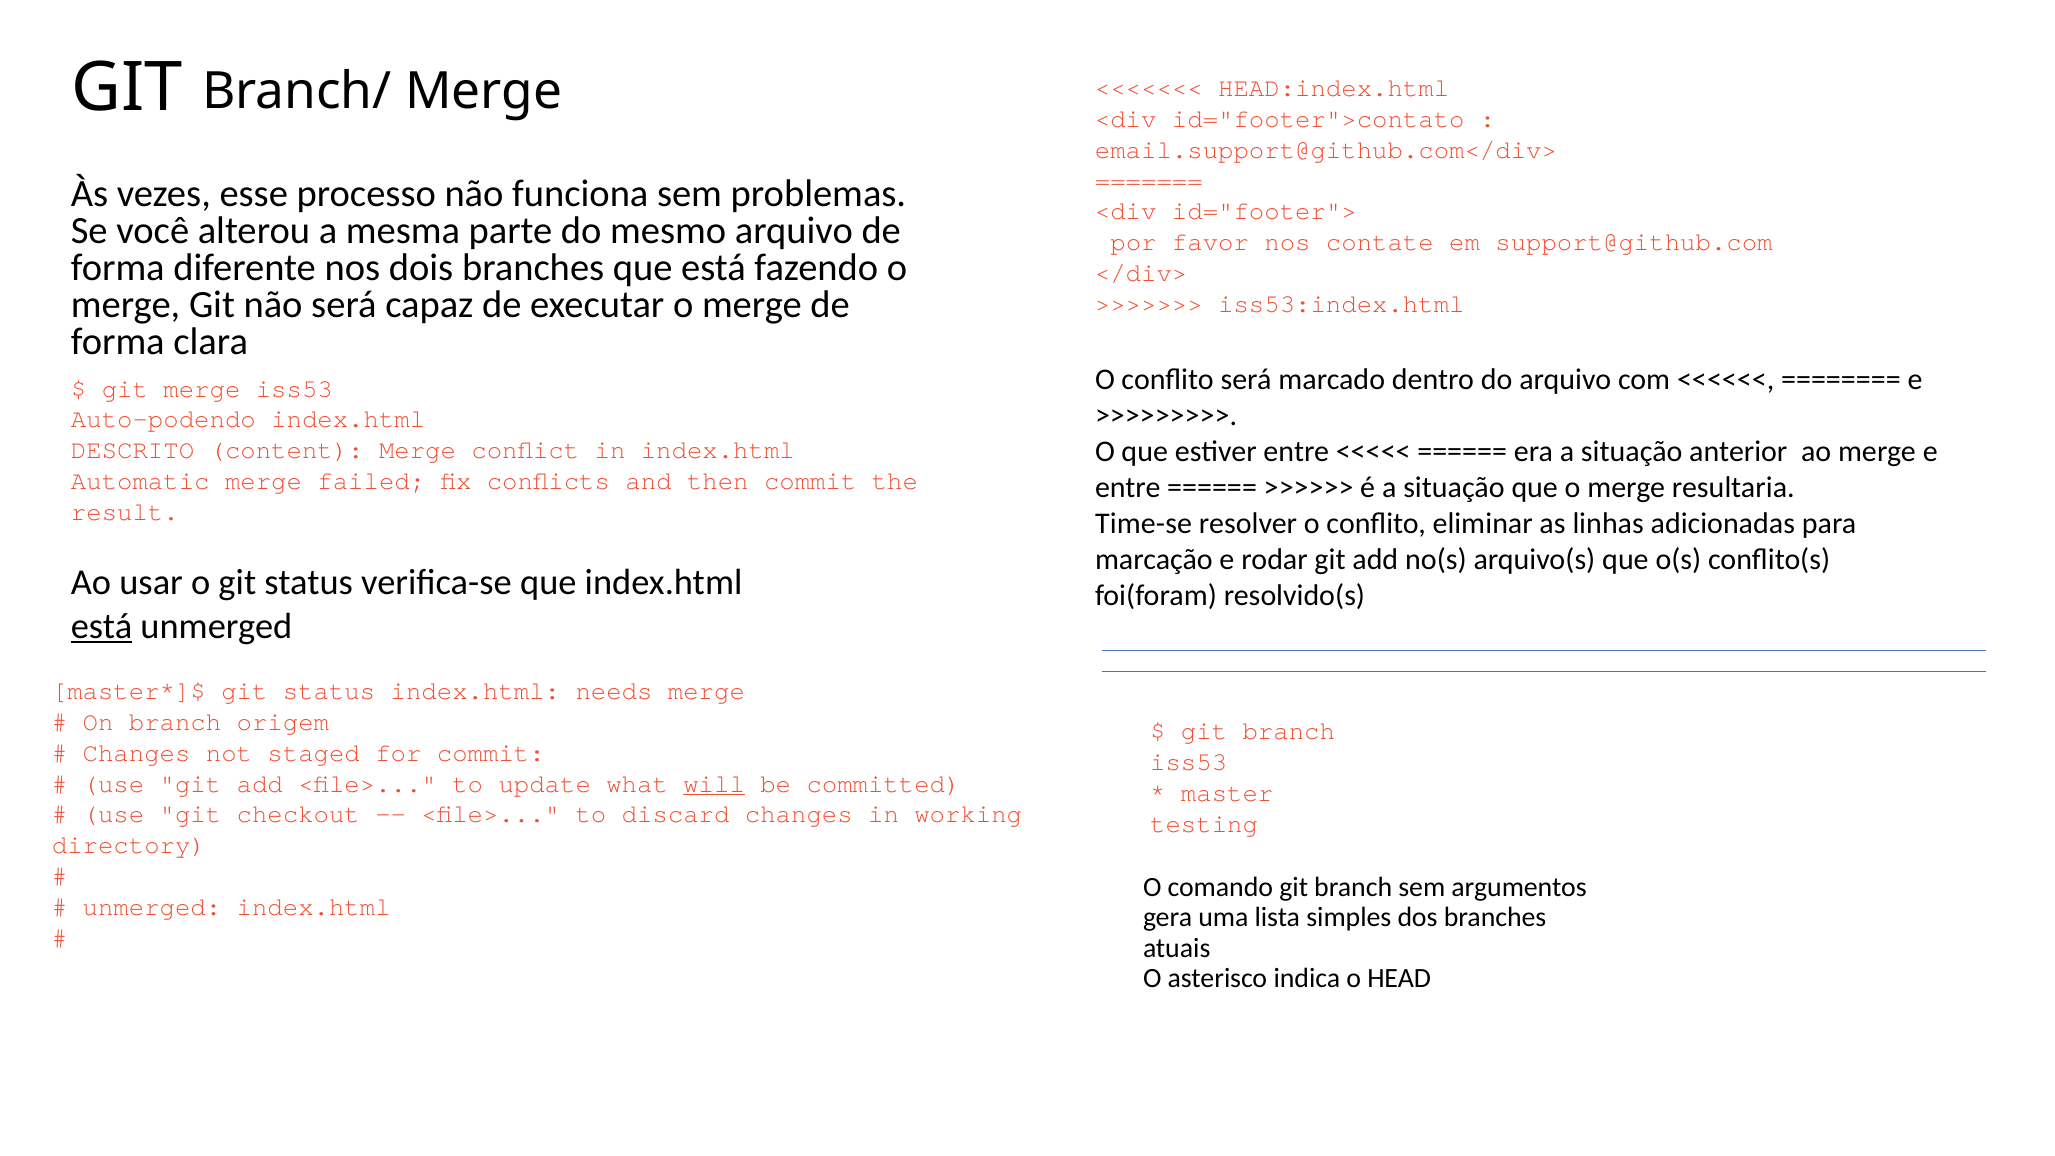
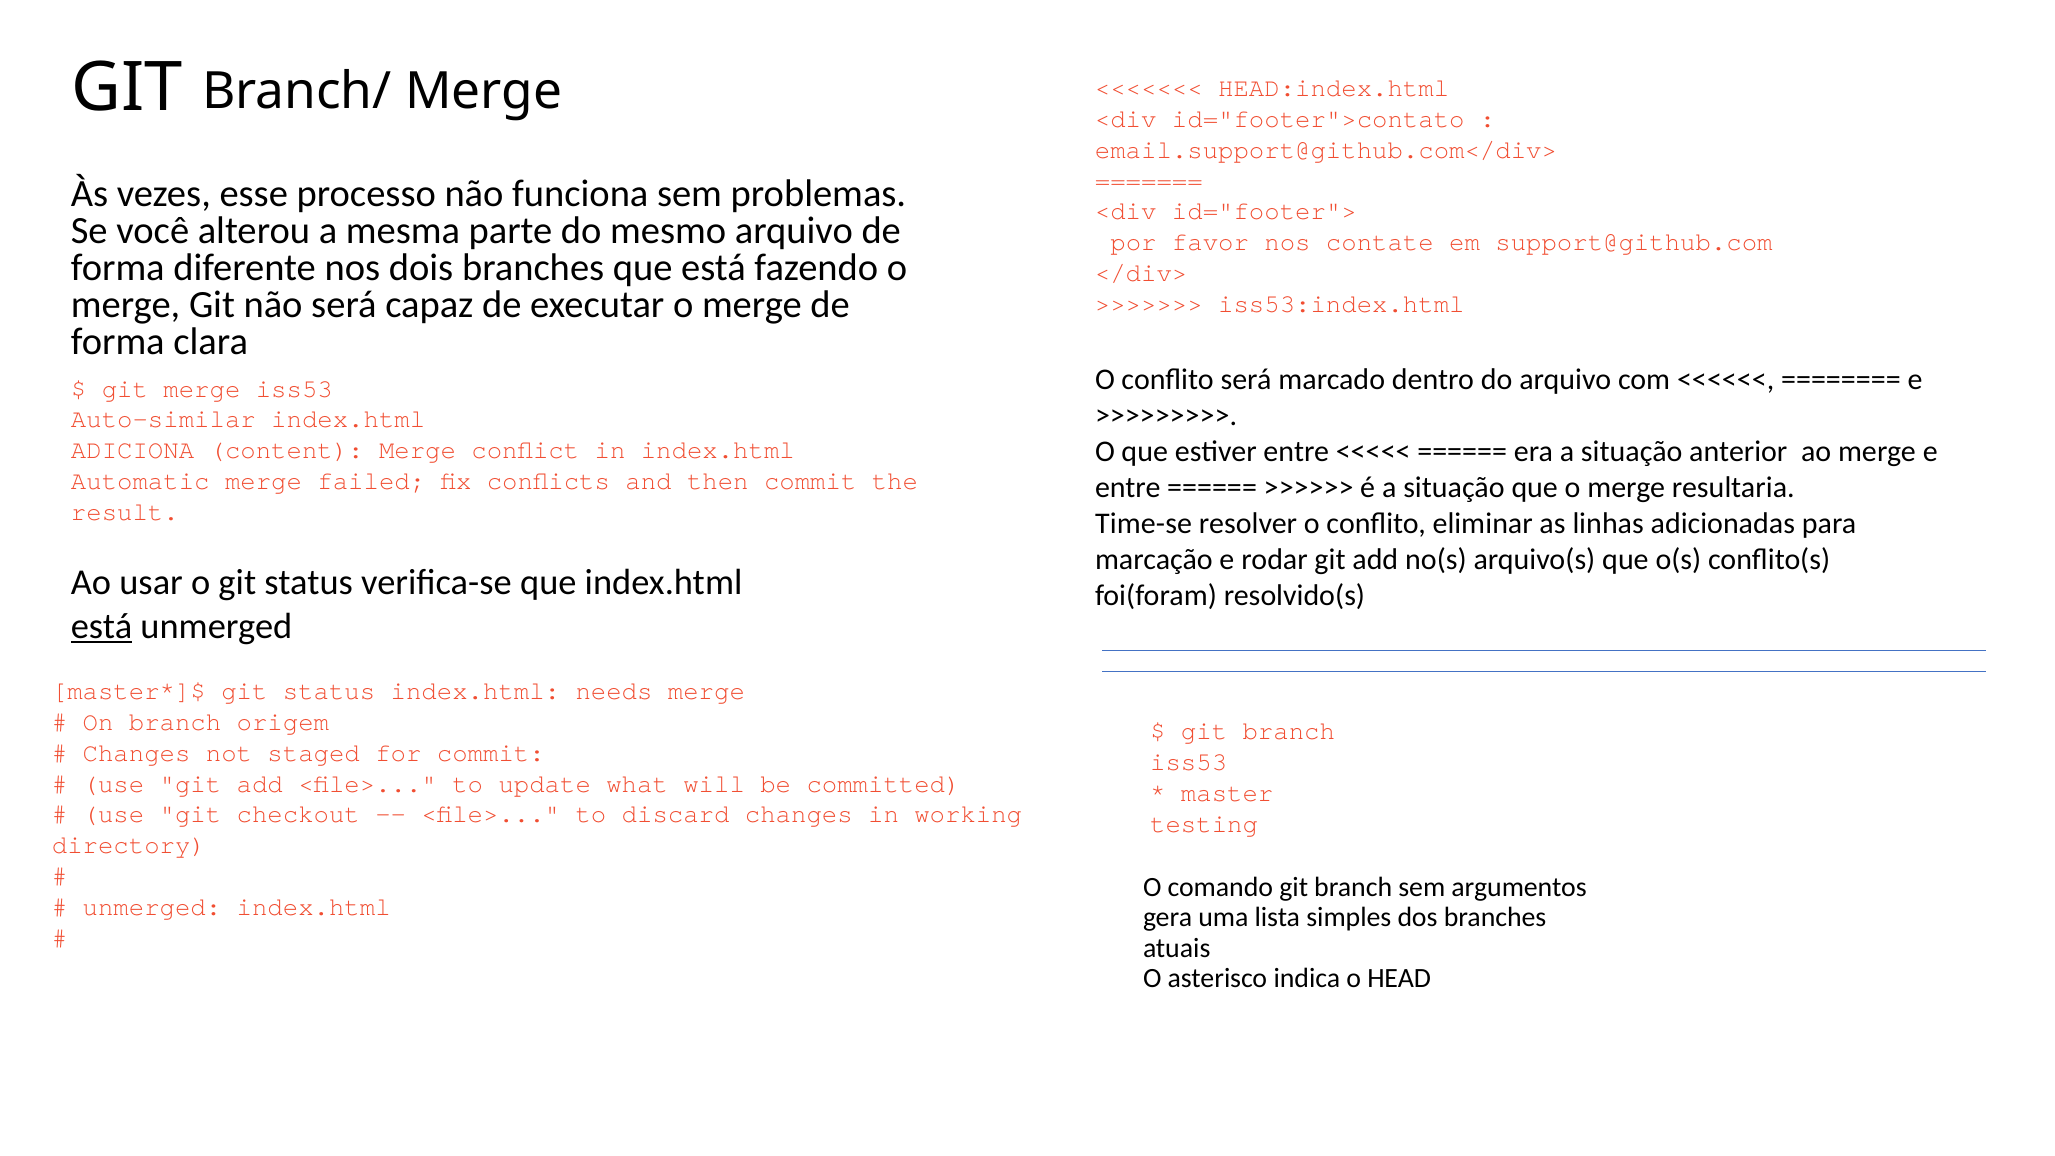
Auto-podendo: Auto-podendo -> Auto-similar (163, 419)
DESCRITO: DESCRITO -> ADICIONA (133, 450)
will underline: present -> none (714, 784)
